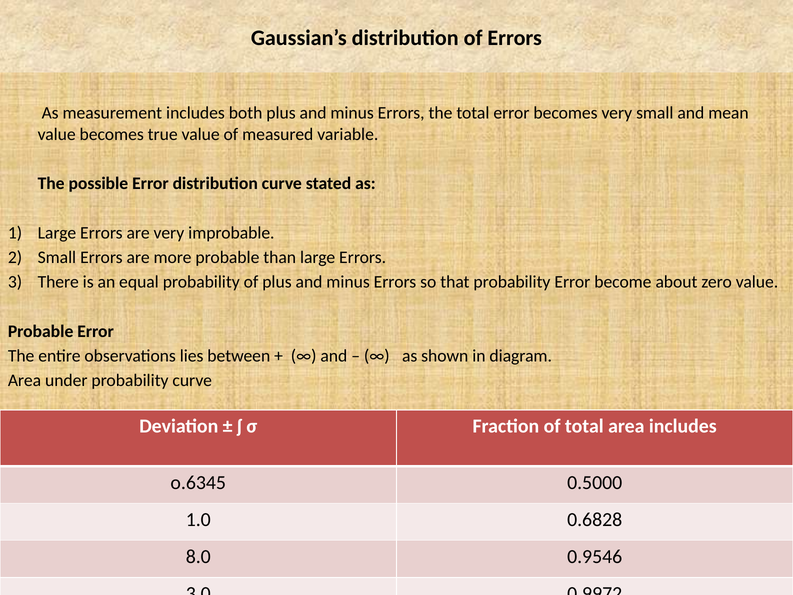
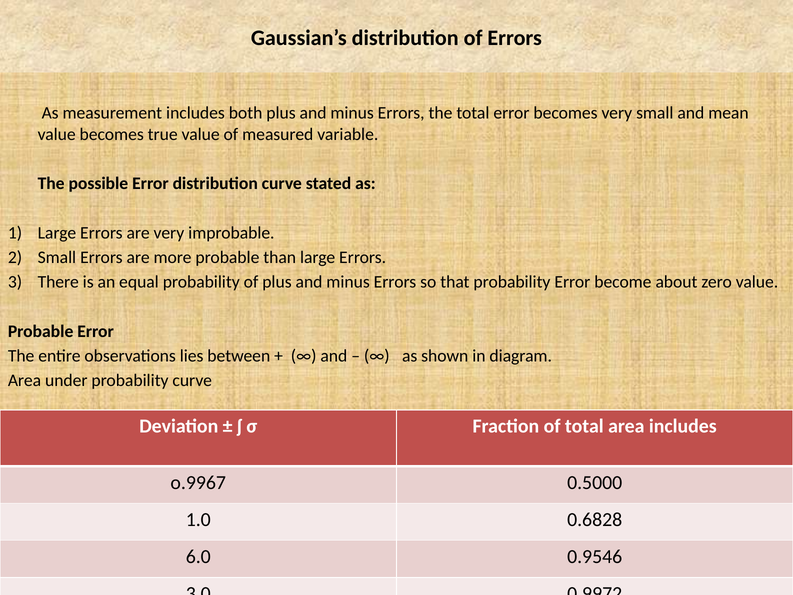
o.6345: o.6345 -> o.9967 (198, 482)
8.0: 8.0 -> 6.0 (198, 556)
